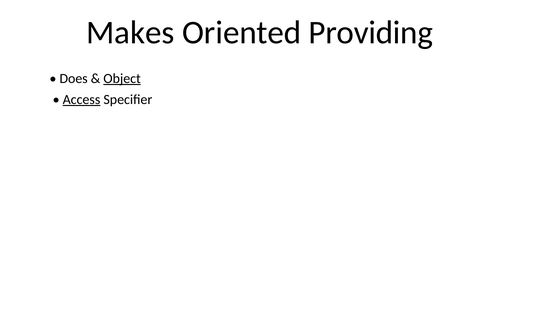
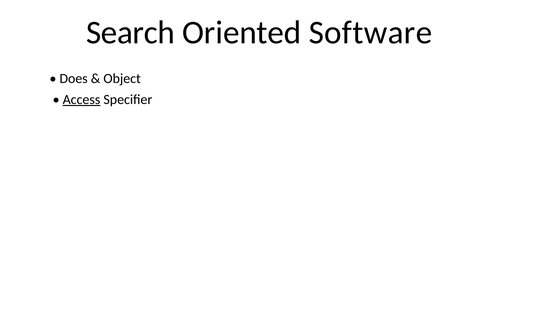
Makes: Makes -> Search (130, 32)
Providing: Providing -> Software (370, 32)
Object underline: present -> none (122, 78)
